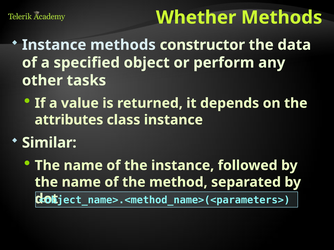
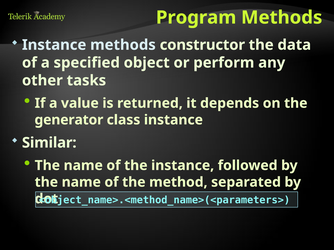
Whether: Whether -> Program (196, 18)
attributes: attributes -> generator (69, 120)
